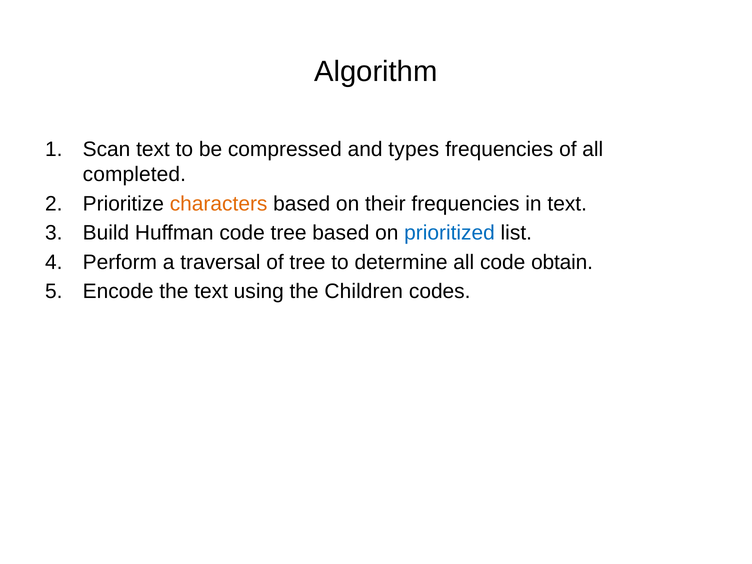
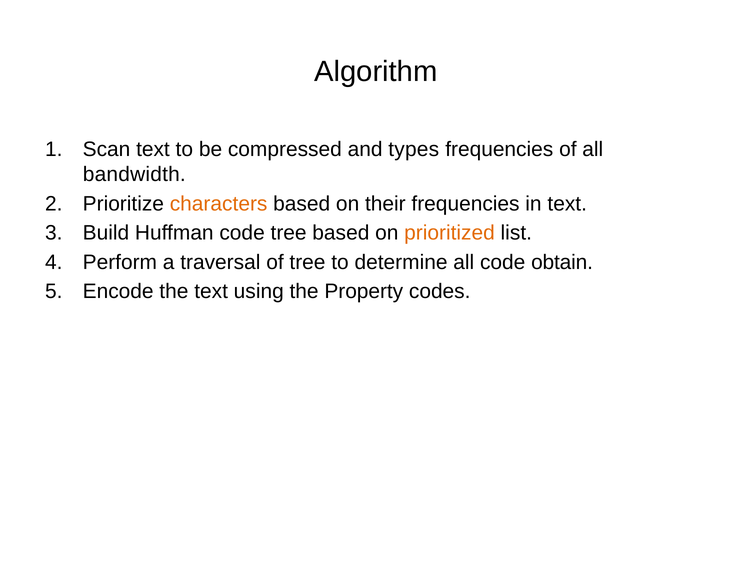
completed: completed -> bandwidth (134, 174)
prioritized colour: blue -> orange (450, 233)
Children: Children -> Property (364, 291)
